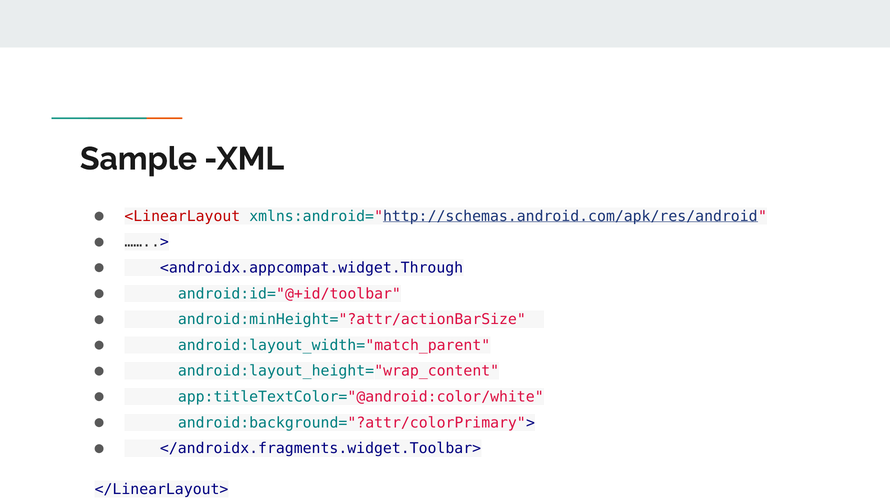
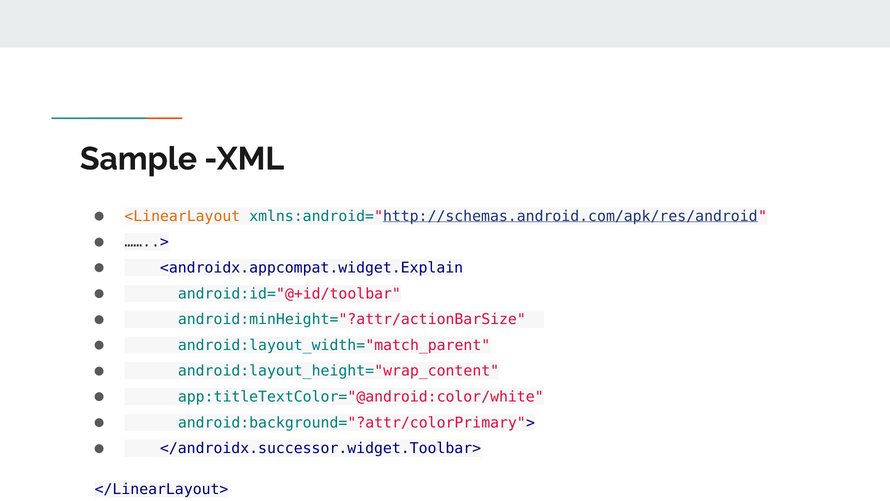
<LinearLayout colour: red -> orange (182, 216)
<androidx.appcompat.widget.Through: <androidx.appcompat.widget.Through -> <androidx.appcompat.widget.Explain (312, 268)
</androidx.fragments.widget.Toolbar>: </androidx.fragments.widget.Toolbar> -> </androidx.successor.widget.Toolbar> (321, 448)
